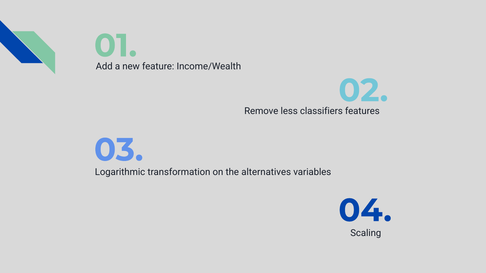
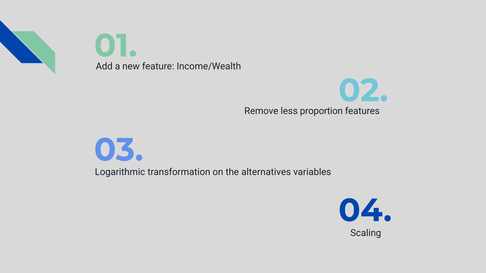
classifiers: classifiers -> proportion (321, 111)
